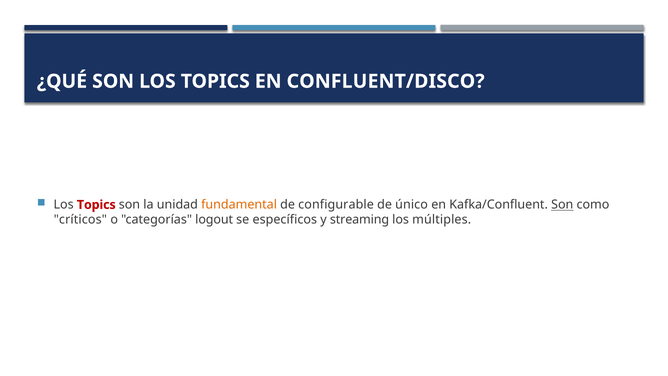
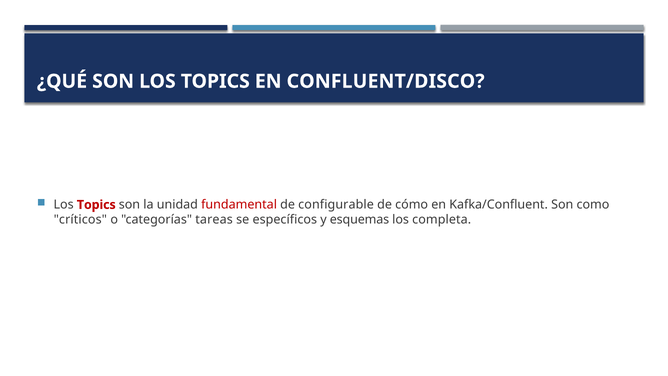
fundamental colour: orange -> red (239, 205)
único: único -> cómo (412, 205)
Son underline: present -> none (562, 205)
logout: logout -> tareas (214, 220)
streaming: streaming -> esquemas (360, 220)
múltiples: múltiples -> completa (442, 220)
